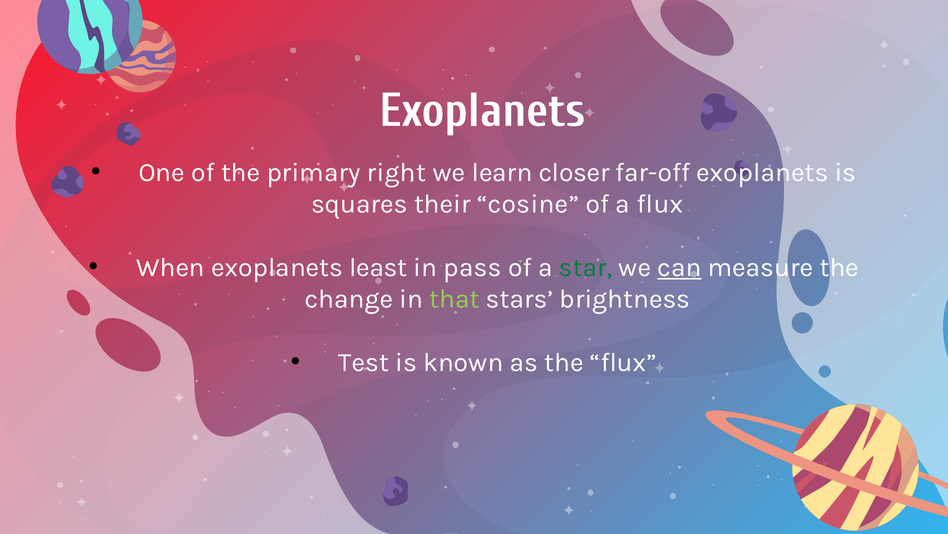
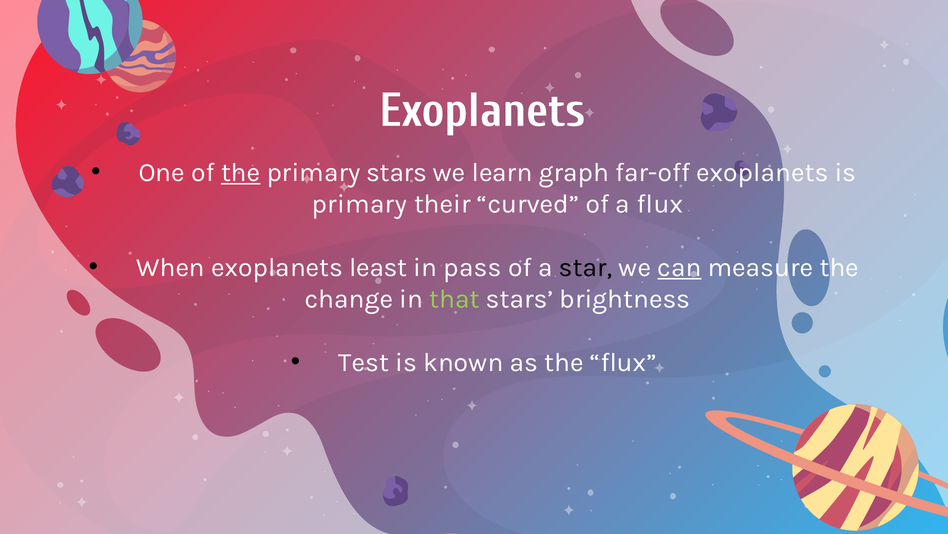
the underline: none -> present (241, 172)
primary right: right -> stars (397, 172)
closer: closer -> graph (574, 172)
squares: squares -> primary (359, 204)
cosine: cosine -> curved (528, 204)
star colour: green -> black (586, 267)
